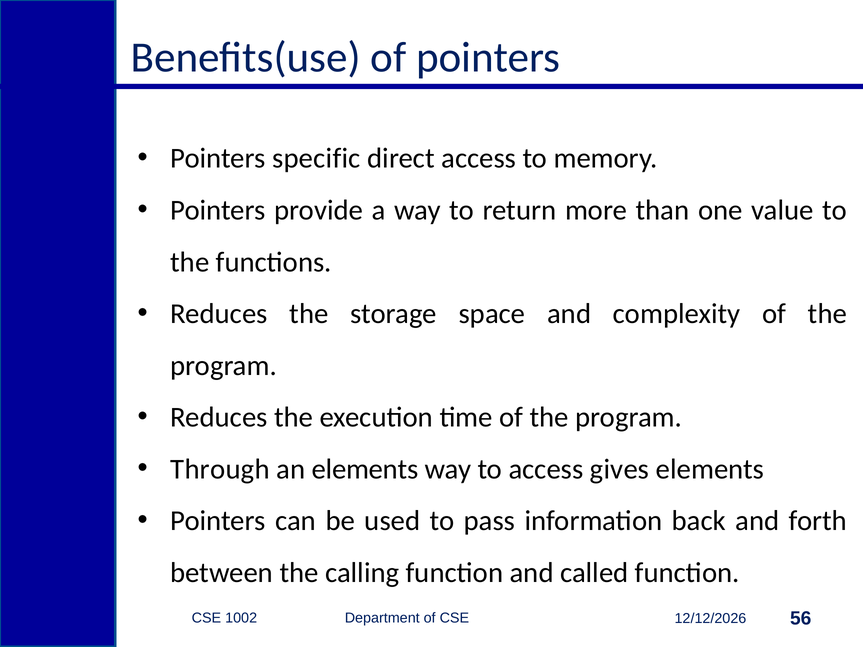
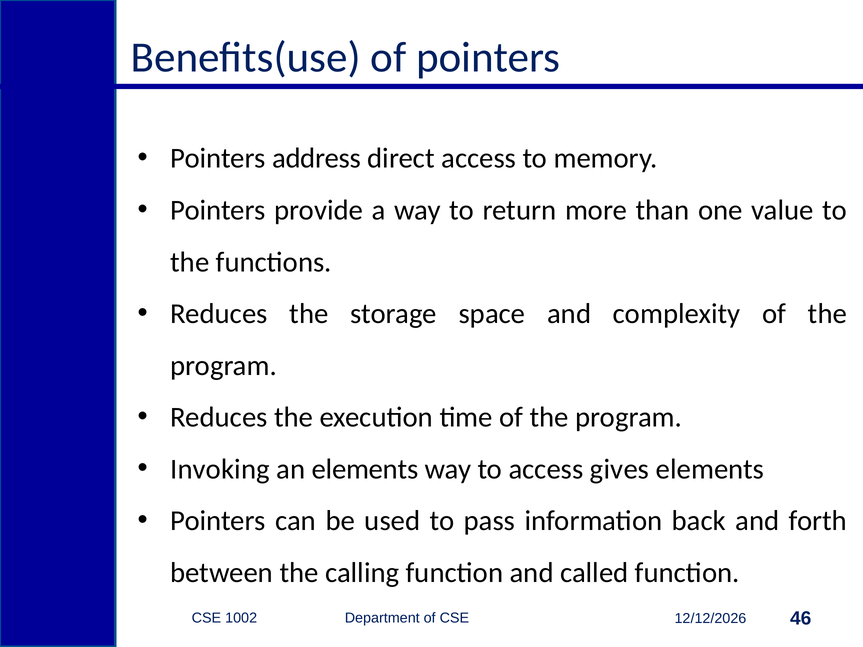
specific: specific -> address (317, 159)
Through: Through -> Invoking (220, 469)
56: 56 -> 46 (801, 618)
